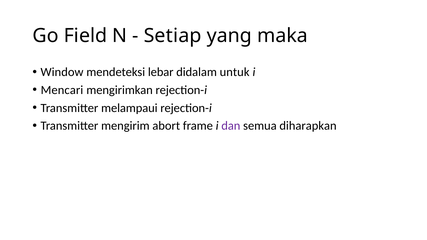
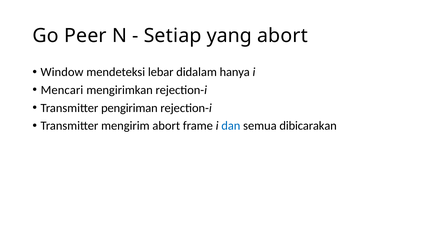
Field: Field -> Peer (85, 36)
yang maka: maka -> abort (282, 36)
untuk: untuk -> hanya (235, 72)
melampaui: melampaui -> pengiriman (129, 108)
dan colour: purple -> blue (231, 126)
diharapkan: diharapkan -> dibicarakan (308, 126)
